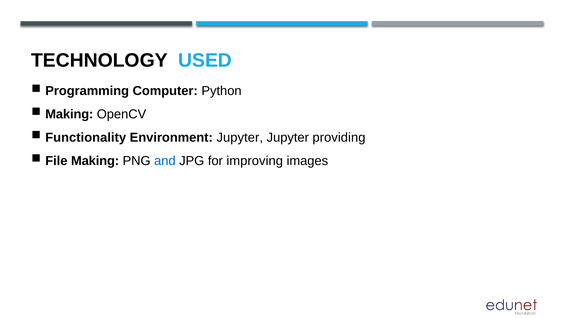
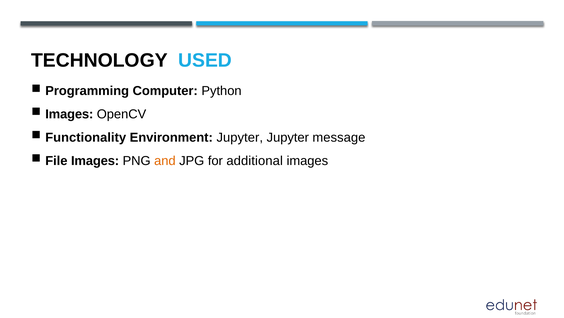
Making: Making -> Images (69, 114)
providing: providing -> message (339, 137)
File Making: Making -> Images (95, 160)
and colour: blue -> orange (165, 160)
improving: improving -> additional (255, 160)
